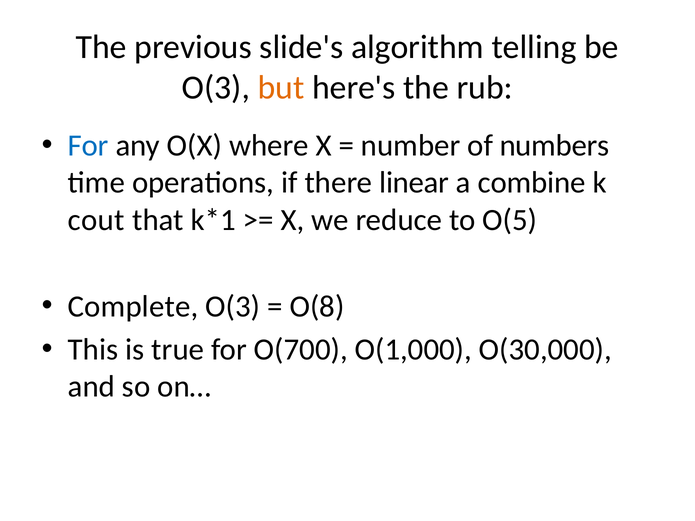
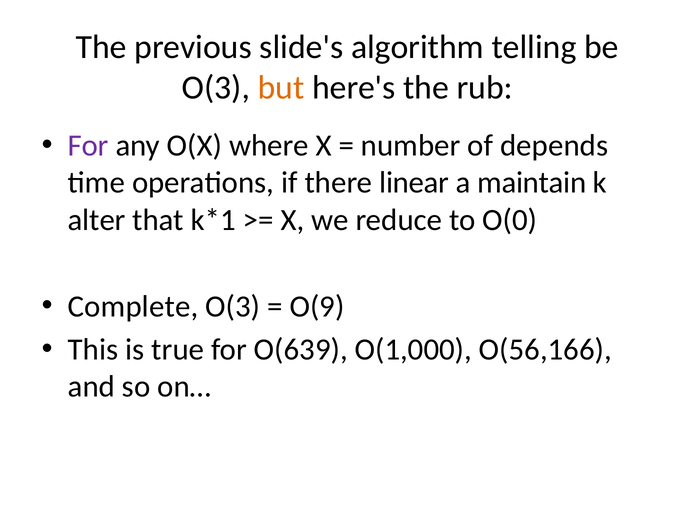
For colour: blue -> purple (88, 146)
numbers: numbers -> depends (554, 146)
combine: combine -> maintain (532, 183)
cout: cout -> alter (97, 220)
O(5: O(5 -> O(0 (510, 220)
O(8: O(8 -> O(9 (317, 306)
O(700: O(700 -> O(639 (301, 350)
O(30,000: O(30,000 -> O(56,166 (545, 350)
